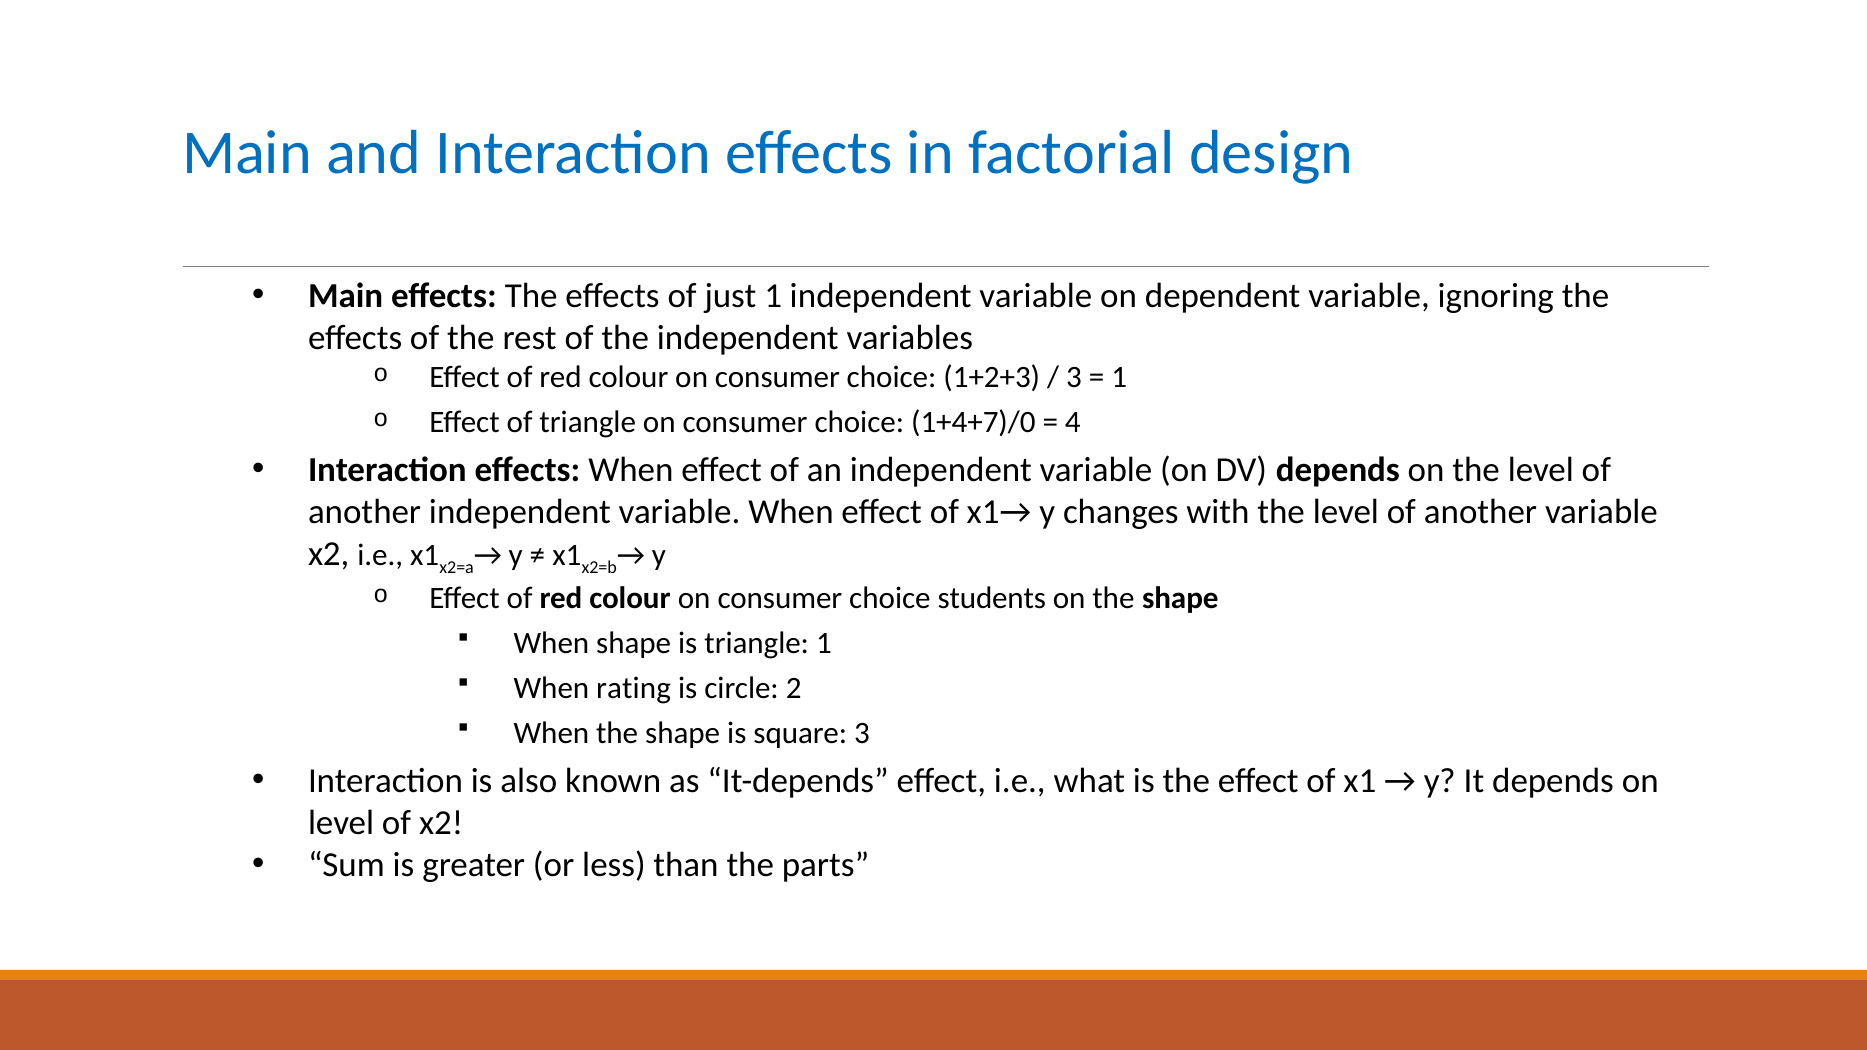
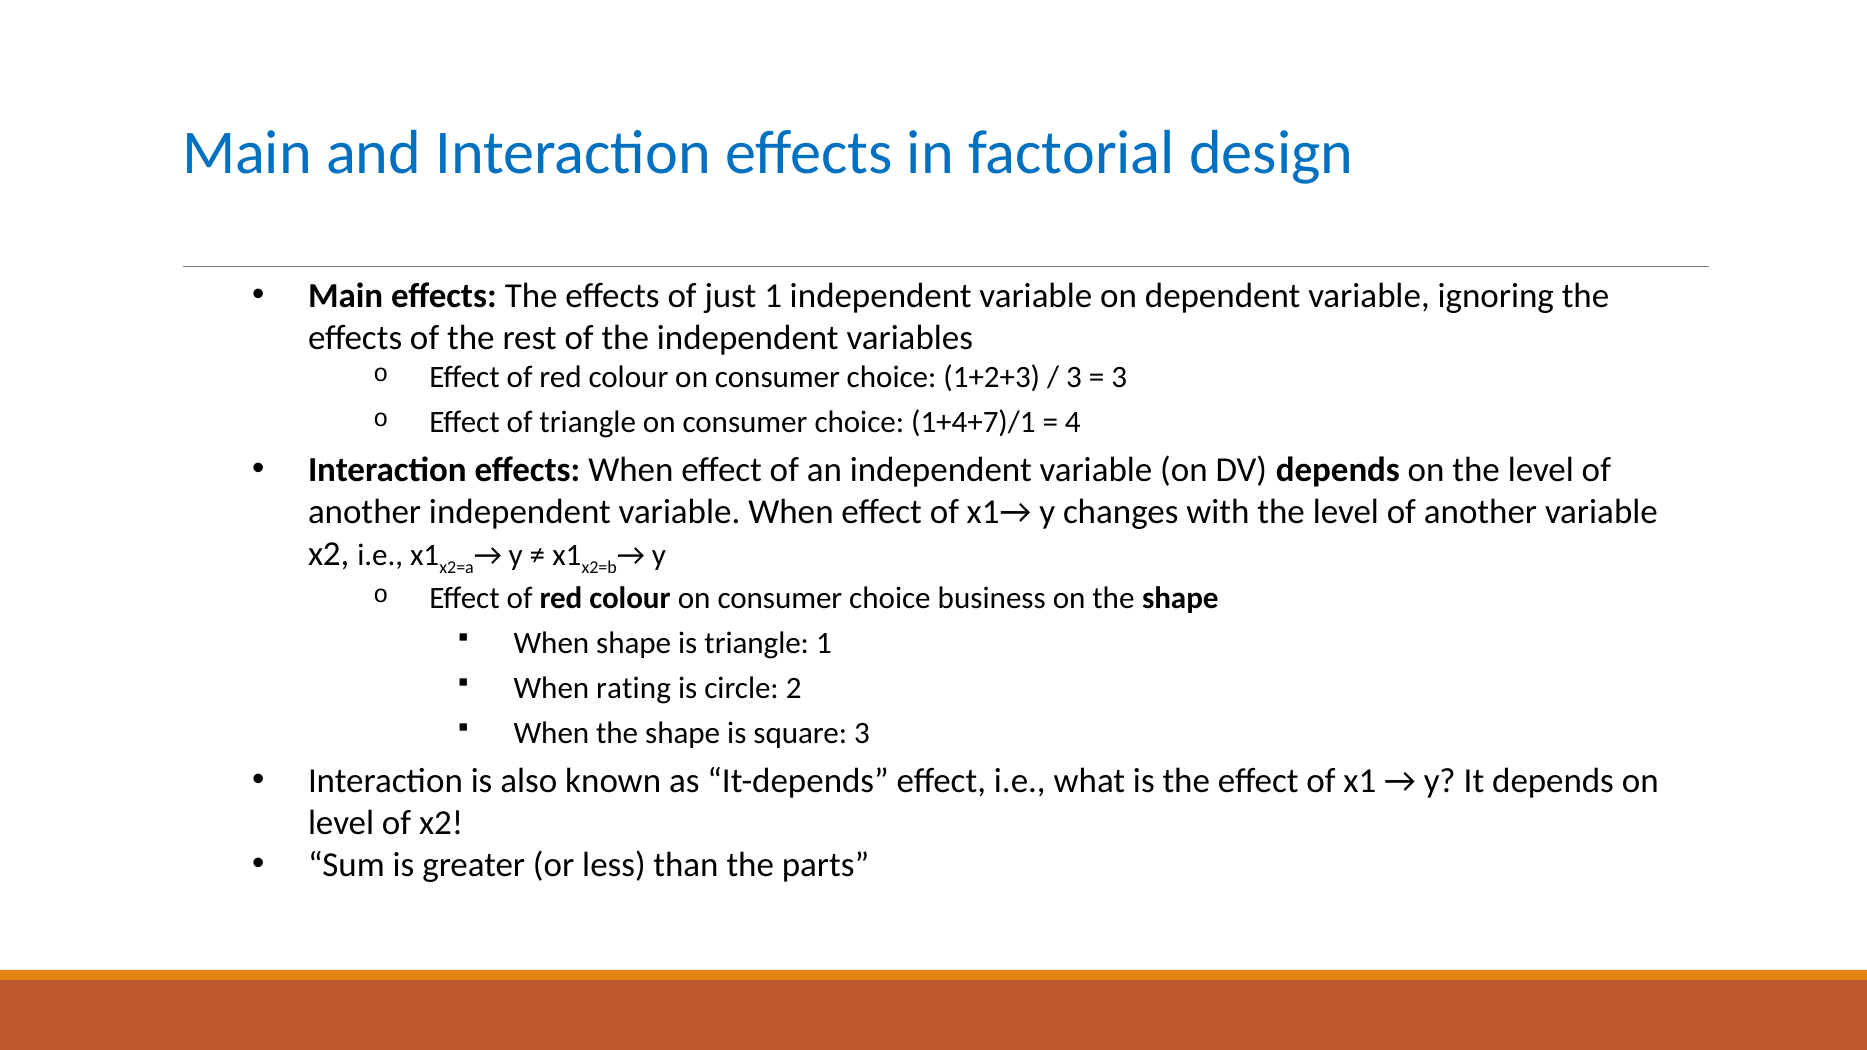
1: 1 -> 3 (1119, 378)
1+4+7)/0: 1+4+7)/0 -> 1+4+7)/1 (973, 423)
students: students -> business (992, 598)
